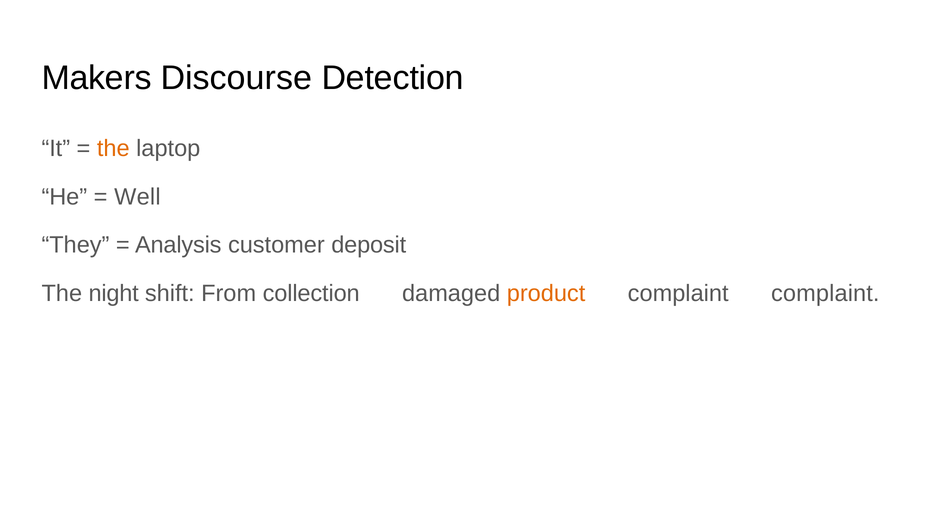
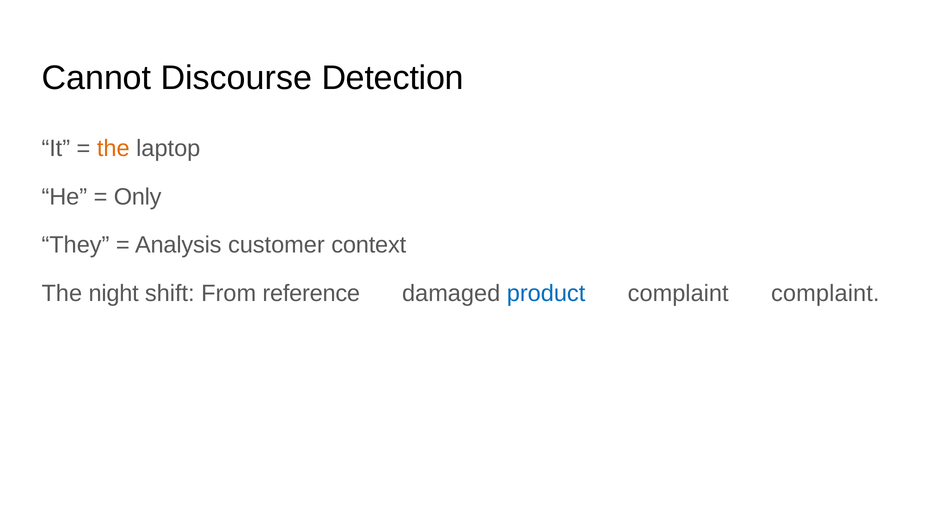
Makers: Makers -> Cannot (96, 78)
Well: Well -> Only (138, 197)
deposit: deposit -> context (369, 245)
collection: collection -> reference (311, 293)
product colour: orange -> blue (546, 293)
